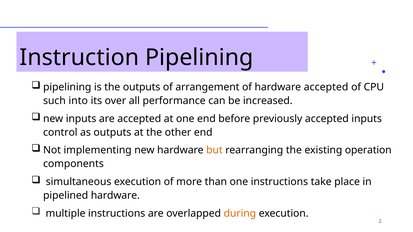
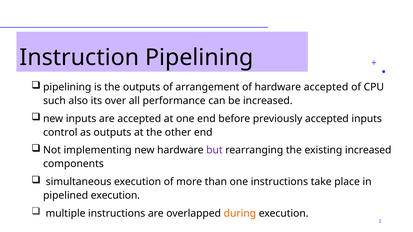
into: into -> also (78, 101)
but colour: orange -> purple (214, 150)
existing operation: operation -> increased (368, 150)
pipelined hardware: hardware -> execution (115, 196)
